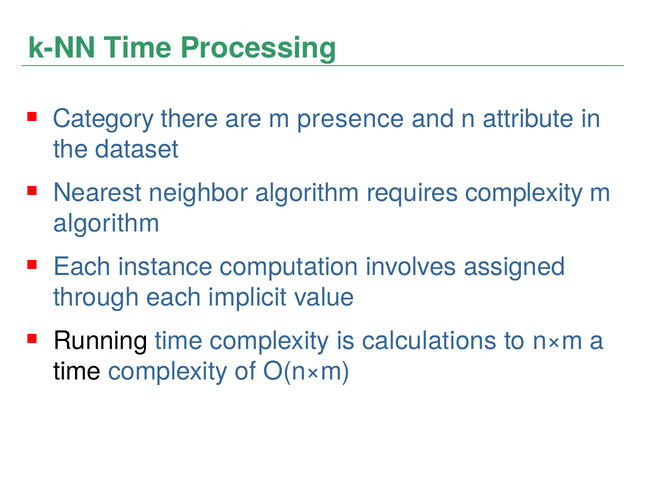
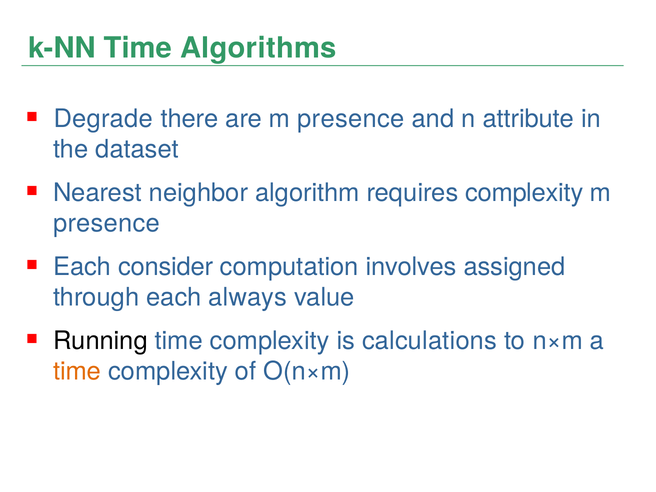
Processing: Processing -> Algorithms (258, 48)
Category: Category -> Degrade (103, 119)
algorithm: algorithm -> presence (107, 223)
instance: instance -> consider (166, 267)
implicit: implicit -> always (248, 297)
time colour: black -> orange (77, 371)
